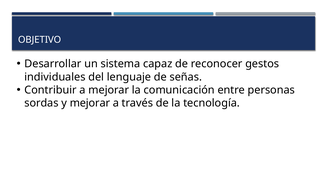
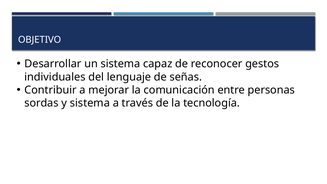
y mejorar: mejorar -> sistema (90, 103)
